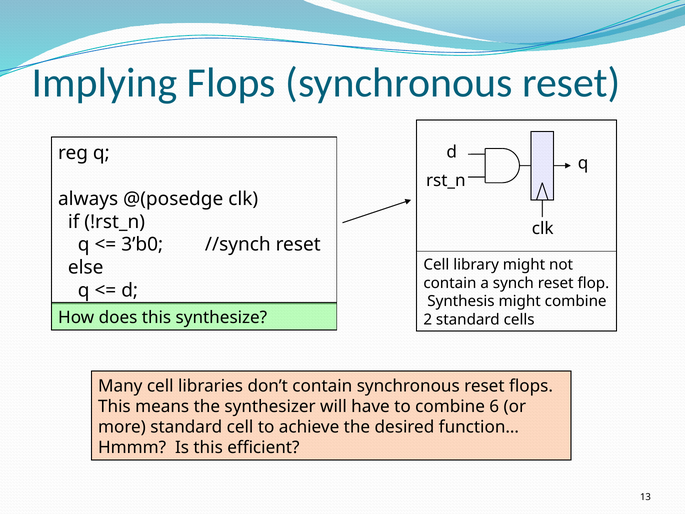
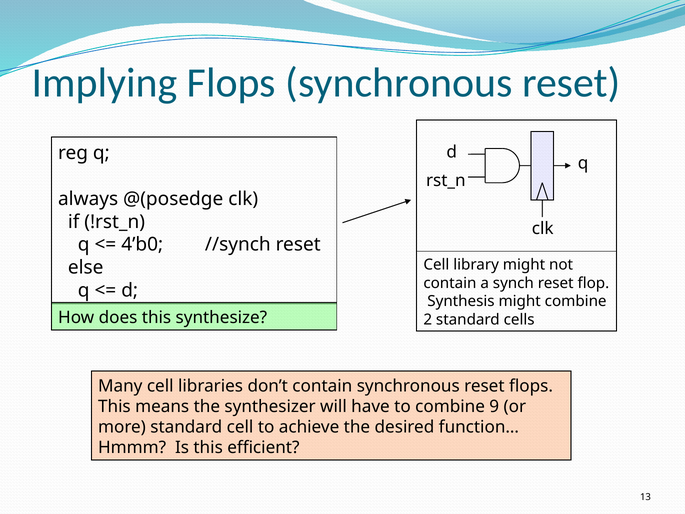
3’b0: 3’b0 -> 4’b0 (142, 244)
6: 6 -> 9 (494, 406)
